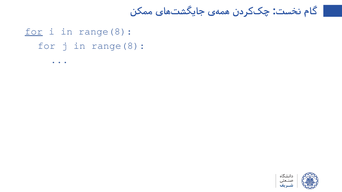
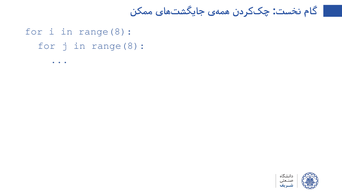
for underline: present -> none (34, 31)
